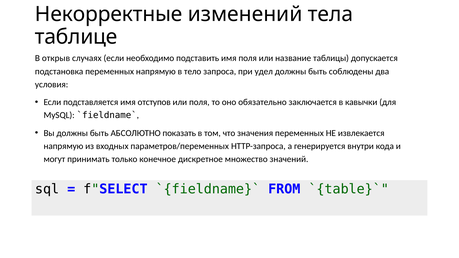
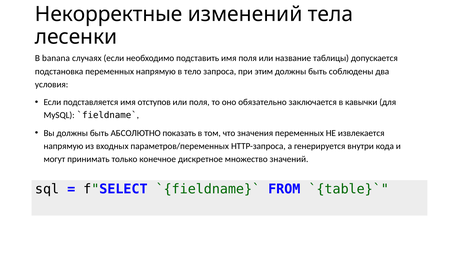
таблице: таблице -> лесенки (76, 37)
открыв: открыв -> banana (56, 58)
удел: удел -> этим (264, 71)
